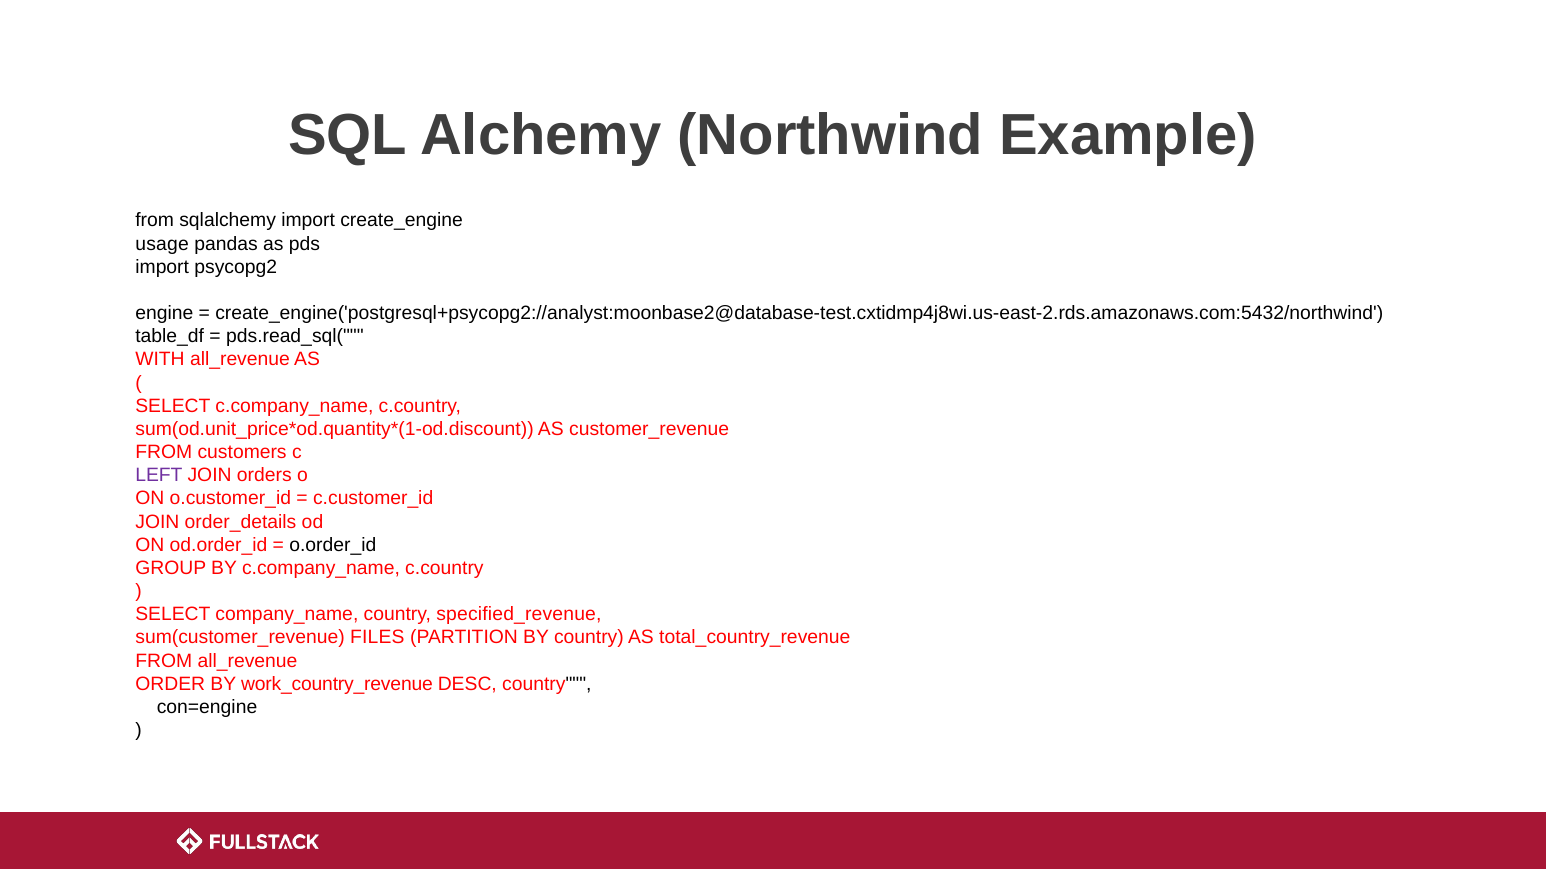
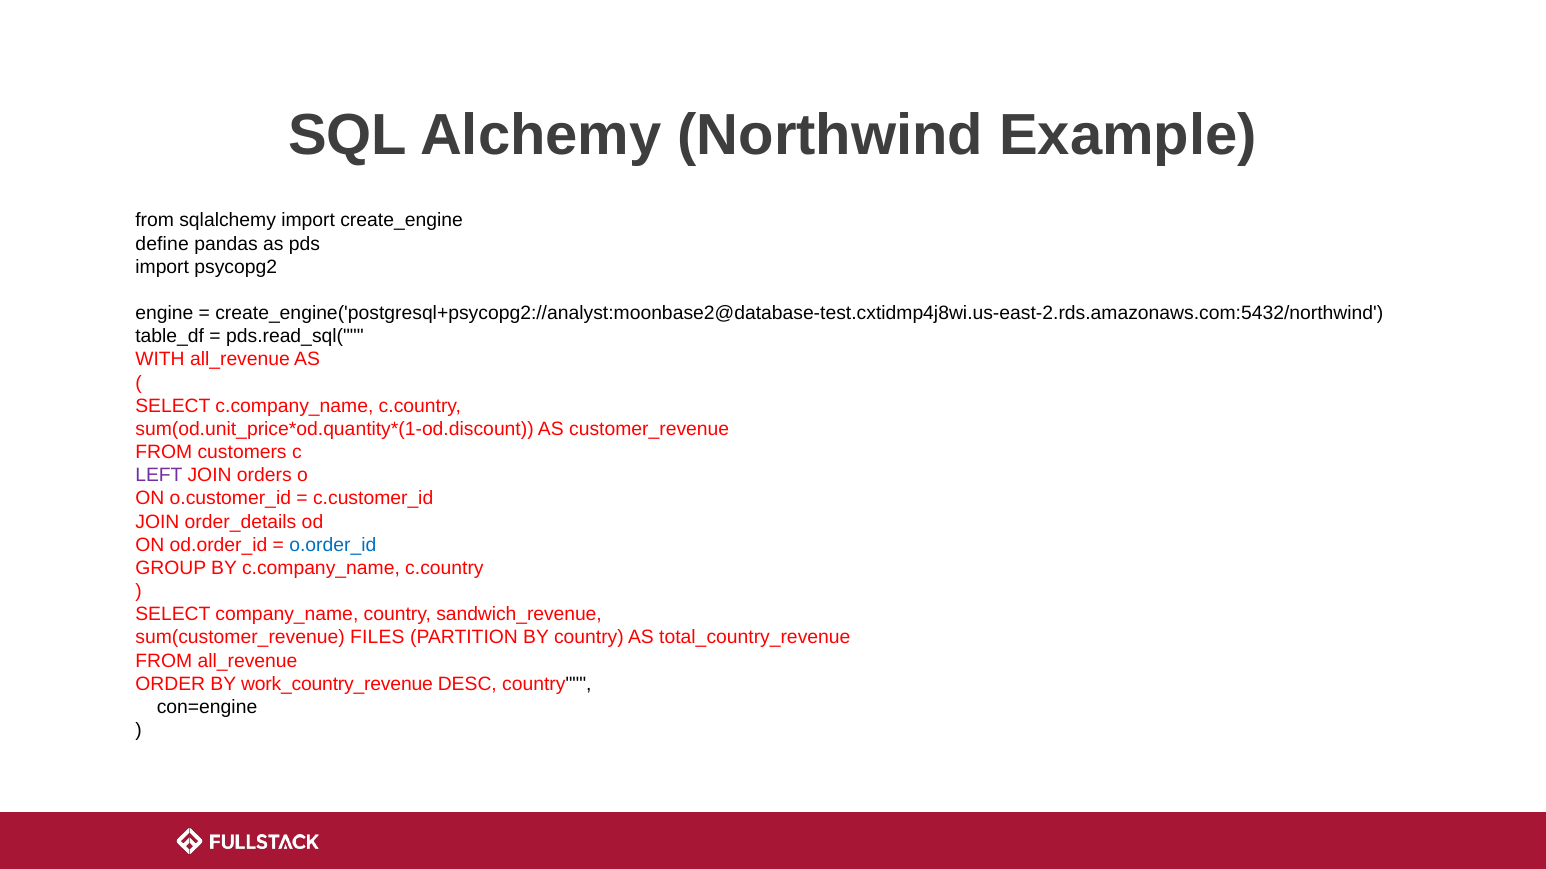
usage: usage -> define (162, 244)
o.order_id colour: black -> blue (333, 545)
specified_revenue: specified_revenue -> sandwich_revenue (519, 615)
